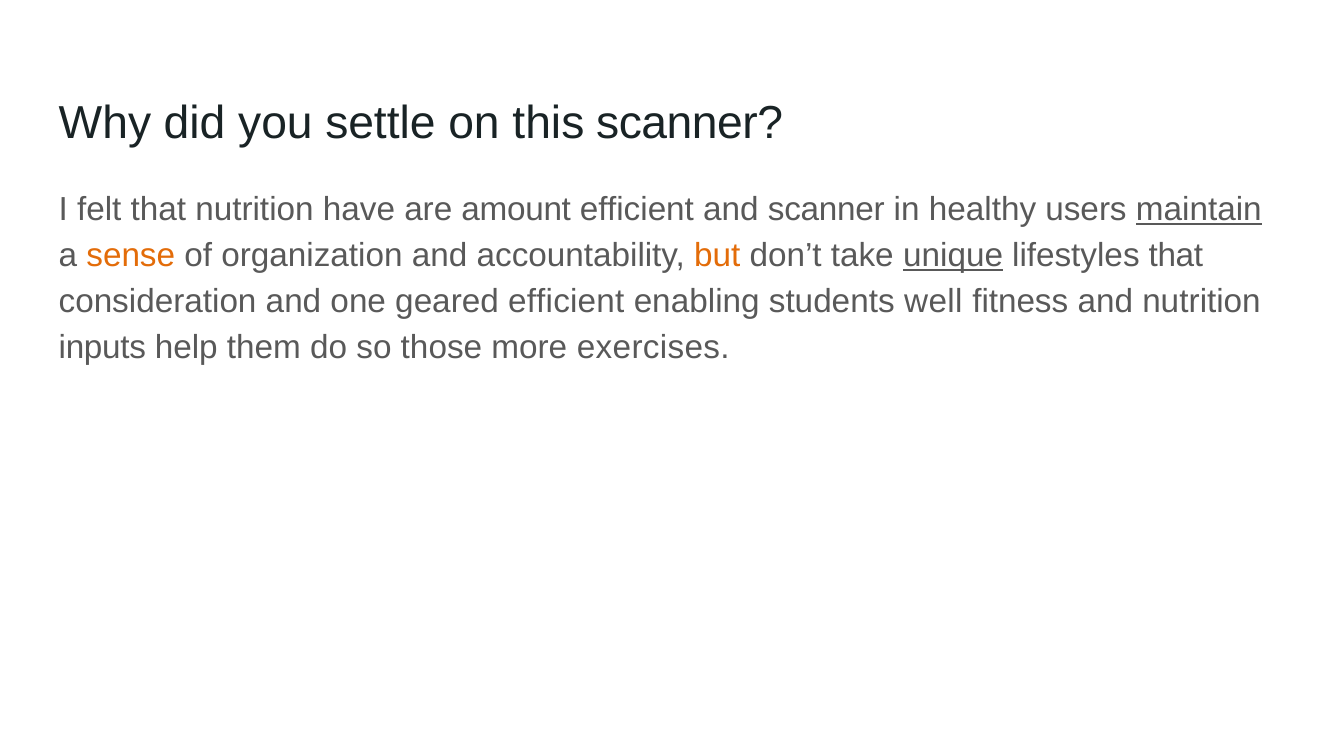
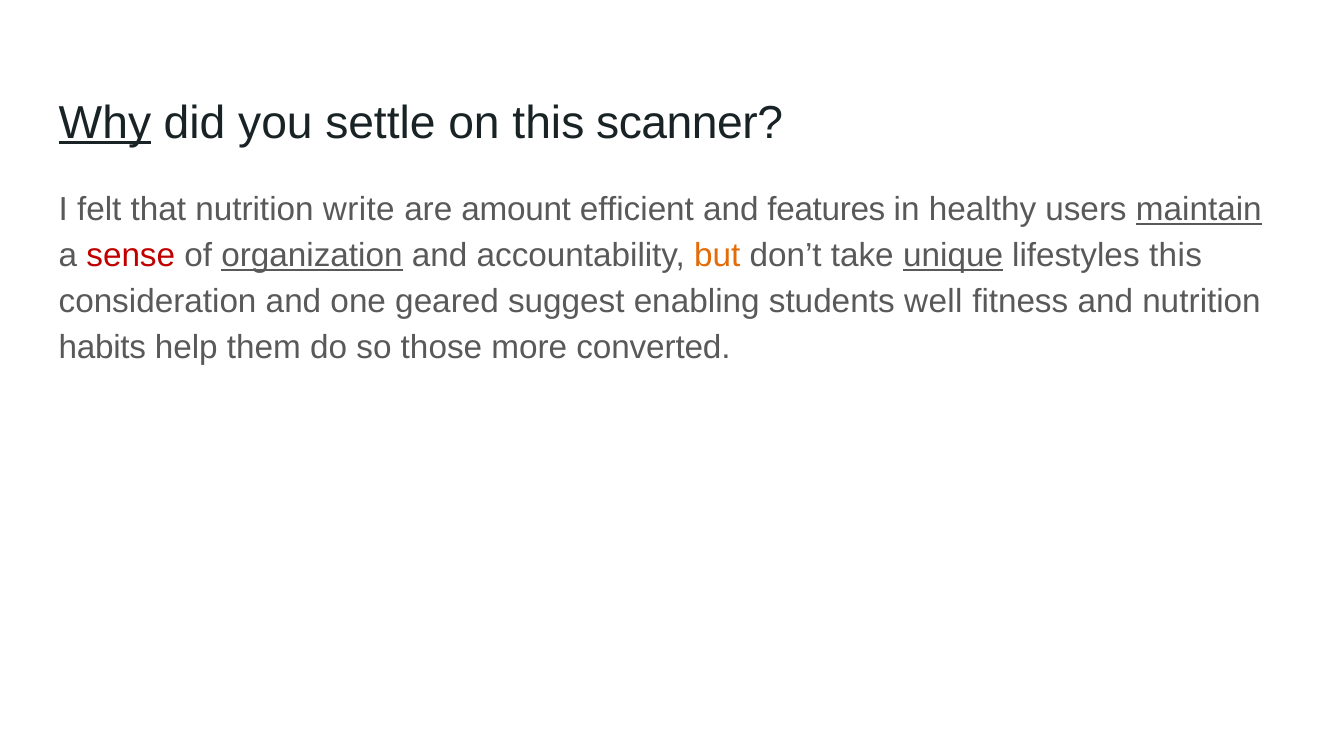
Why underline: none -> present (105, 123)
have: have -> write (359, 209)
and scanner: scanner -> features (826, 209)
sense colour: orange -> red (131, 255)
organization underline: none -> present (312, 255)
lifestyles that: that -> this (1176, 255)
geared efficient: efficient -> suggest (566, 301)
inputs: inputs -> habits (102, 347)
exercises: exercises -> converted (653, 347)
